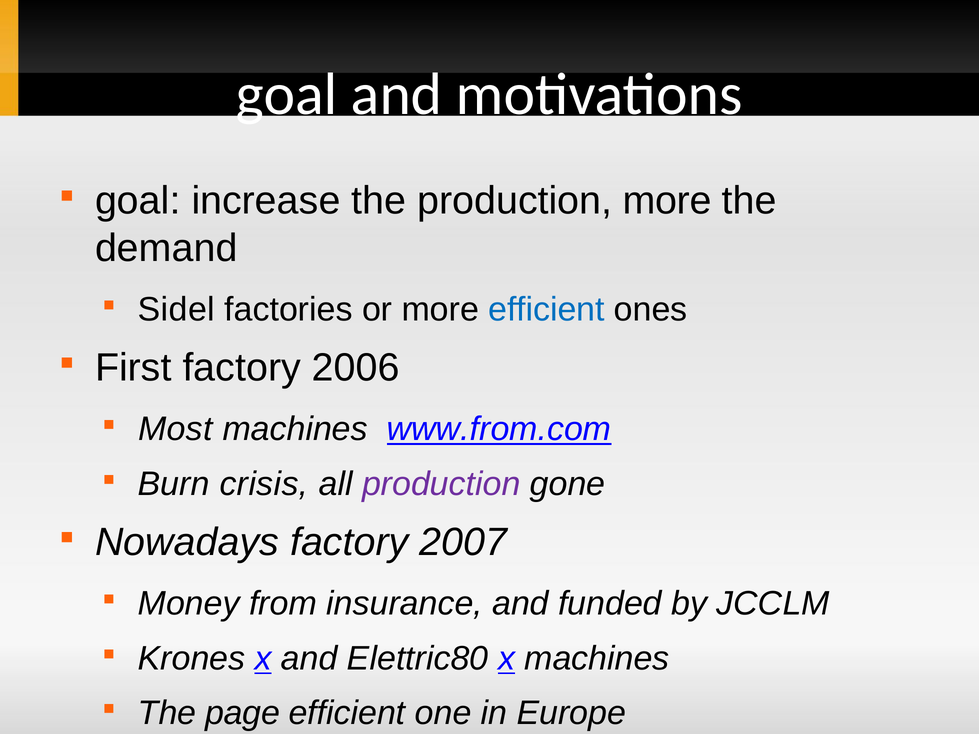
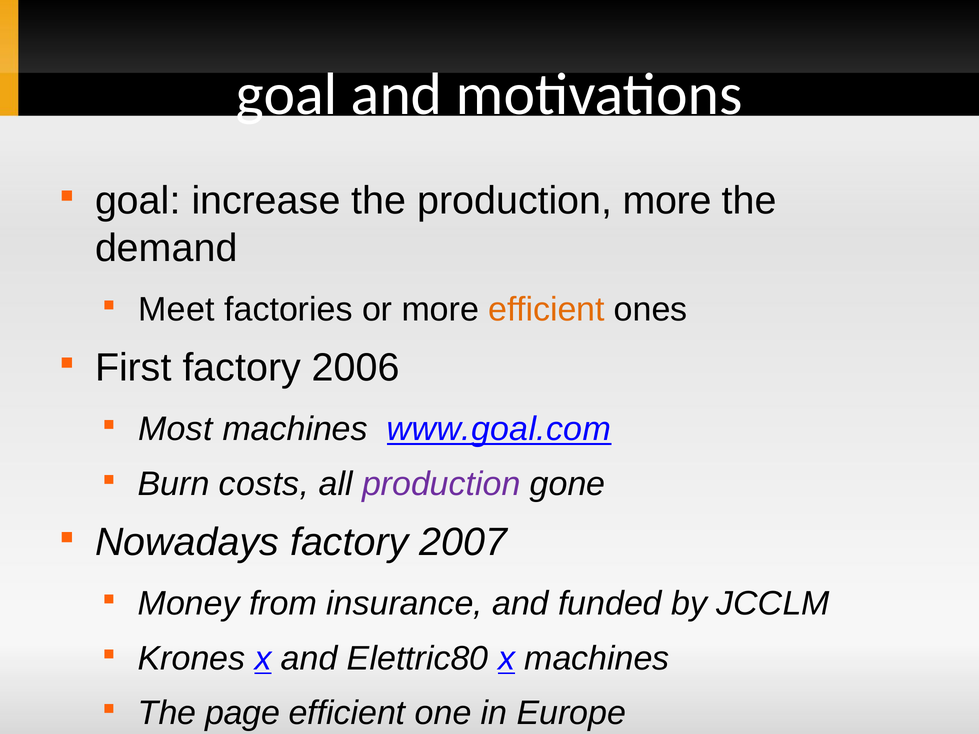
Sidel: Sidel -> Meet (176, 310)
efficient colour: blue -> orange (546, 310)
www.from.com: www.from.com -> www.goal.com (499, 429)
crisis: crisis -> costs (264, 484)
